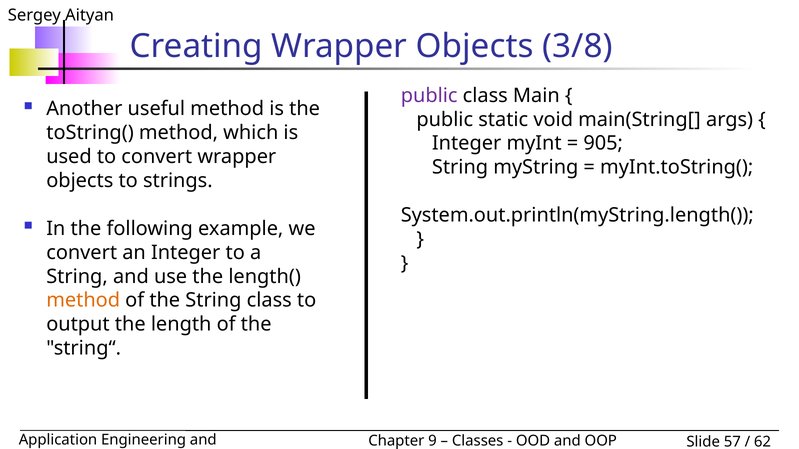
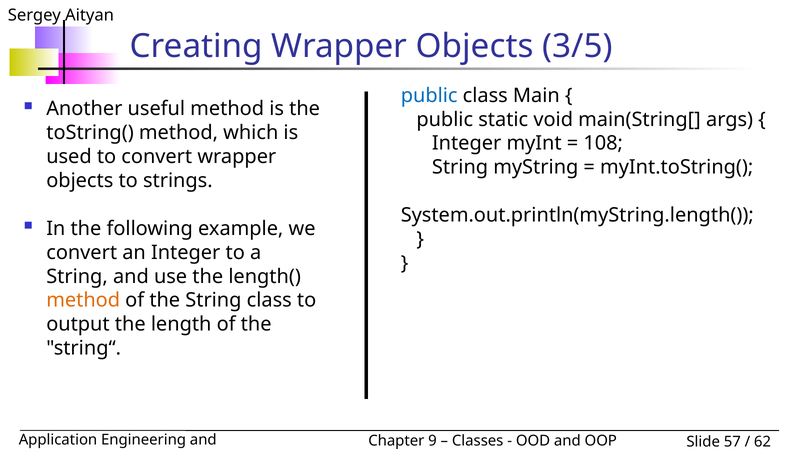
3/8: 3/8 -> 3/5 (577, 46)
public colour: purple -> blue (429, 96)
905: 905 -> 108 (603, 144)
